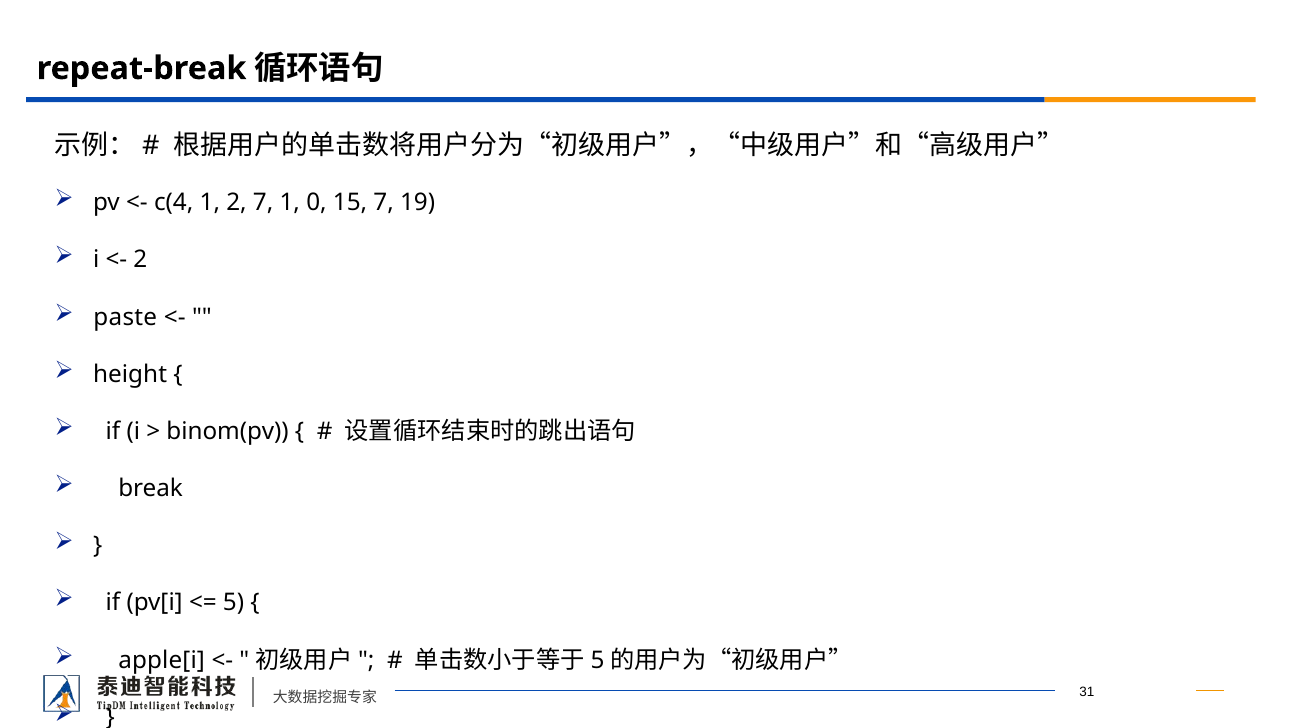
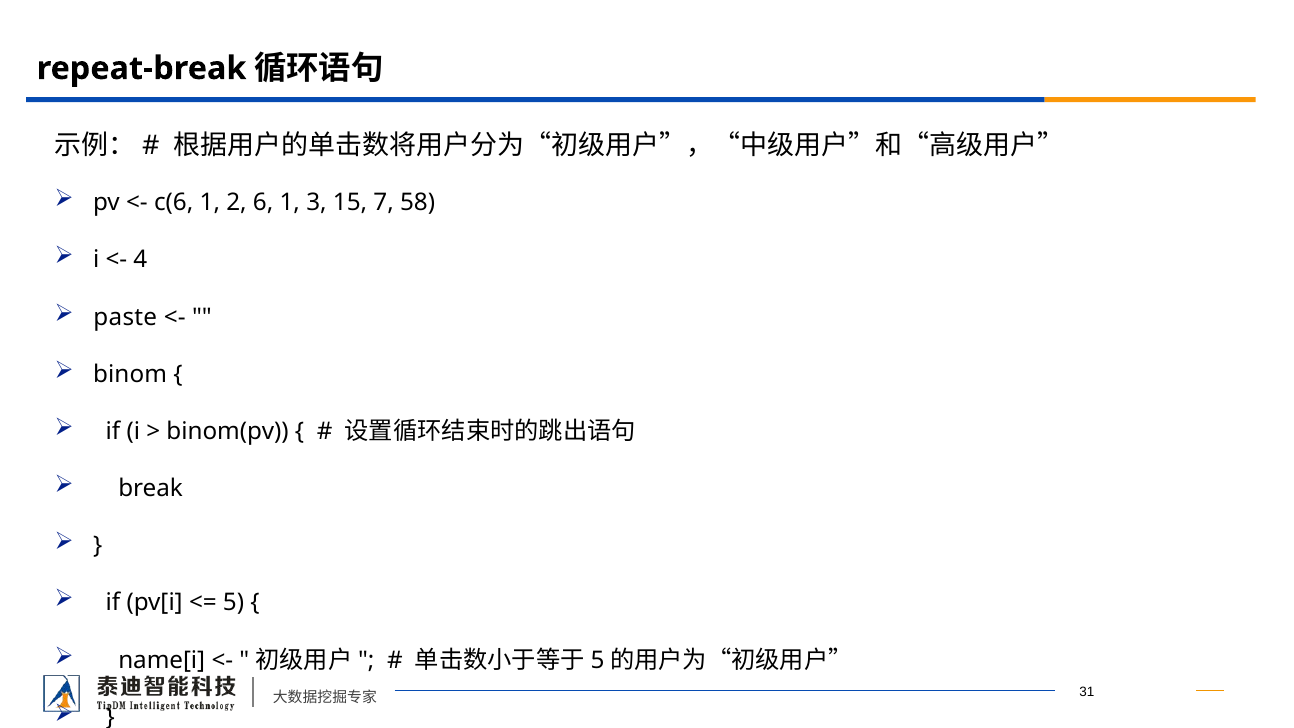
c(4: c(4 -> c(6 (174, 203)
2 7: 7 -> 6 (263, 203)
0: 0 -> 3 (316, 203)
19: 19 -> 58 (418, 203)
2: 2 -> 4 (140, 260)
height: height -> binom (130, 374)
apple[i: apple[i -> name[i (162, 660)
